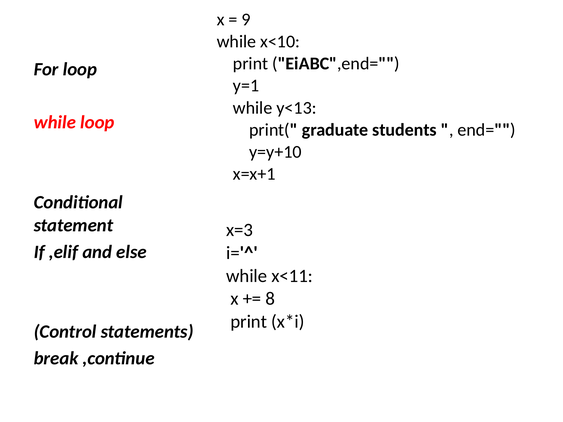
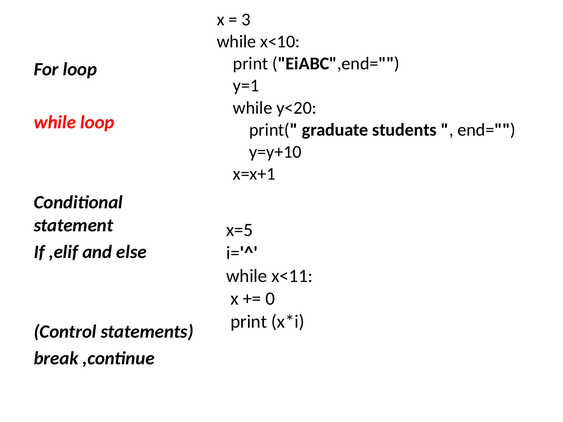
9: 9 -> 3 (246, 20)
y<13: y<13 -> y<20 (297, 108)
x=3: x=3 -> x=5 (240, 230)
8: 8 -> 0 (270, 299)
